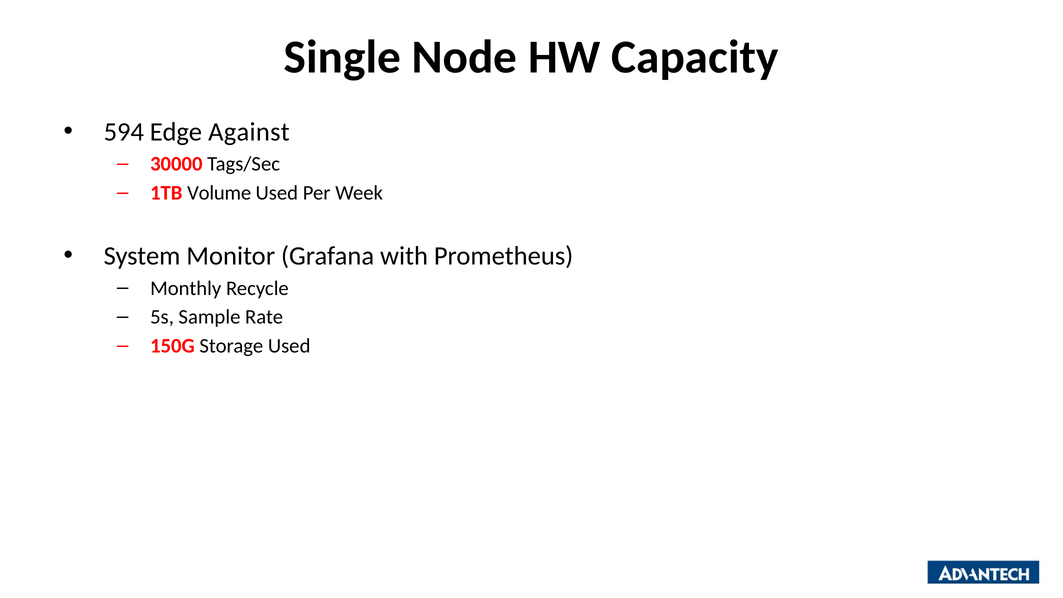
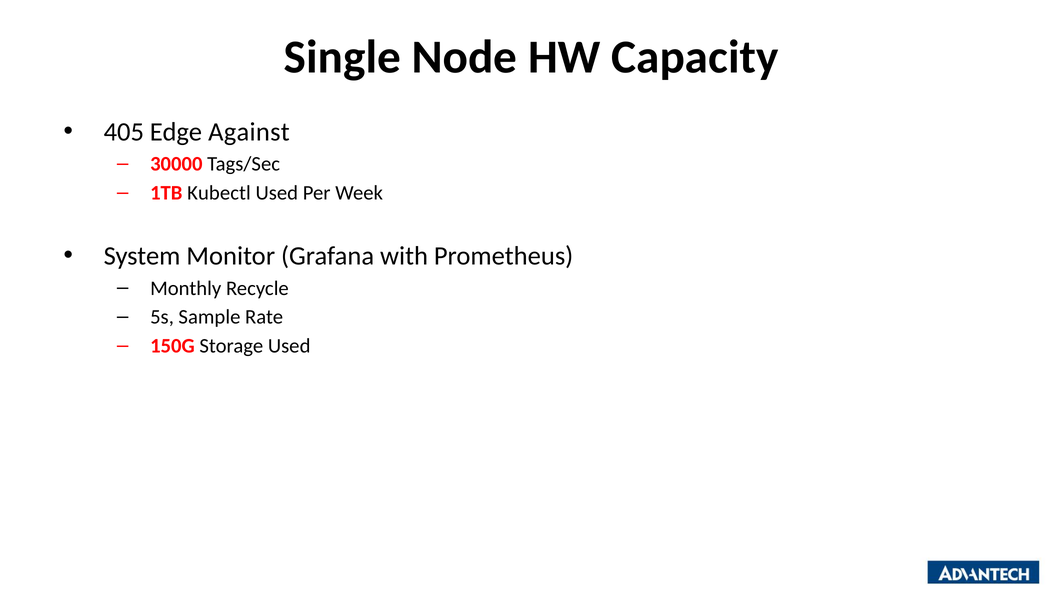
594: 594 -> 405 (124, 132)
Volume: Volume -> Kubectl (219, 193)
